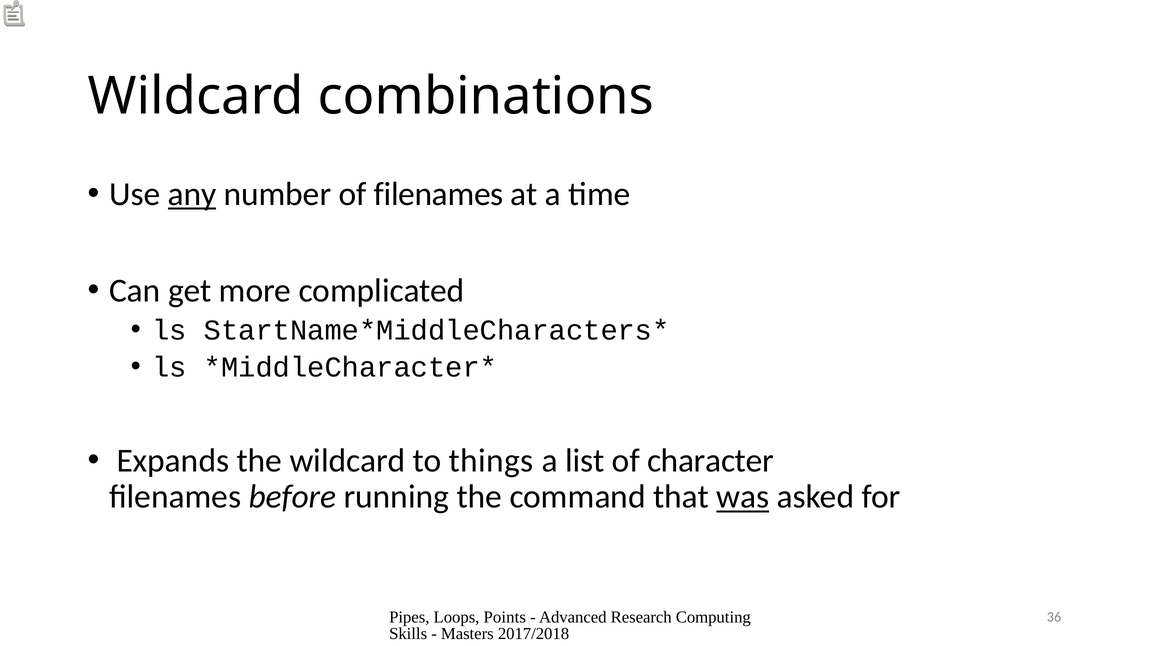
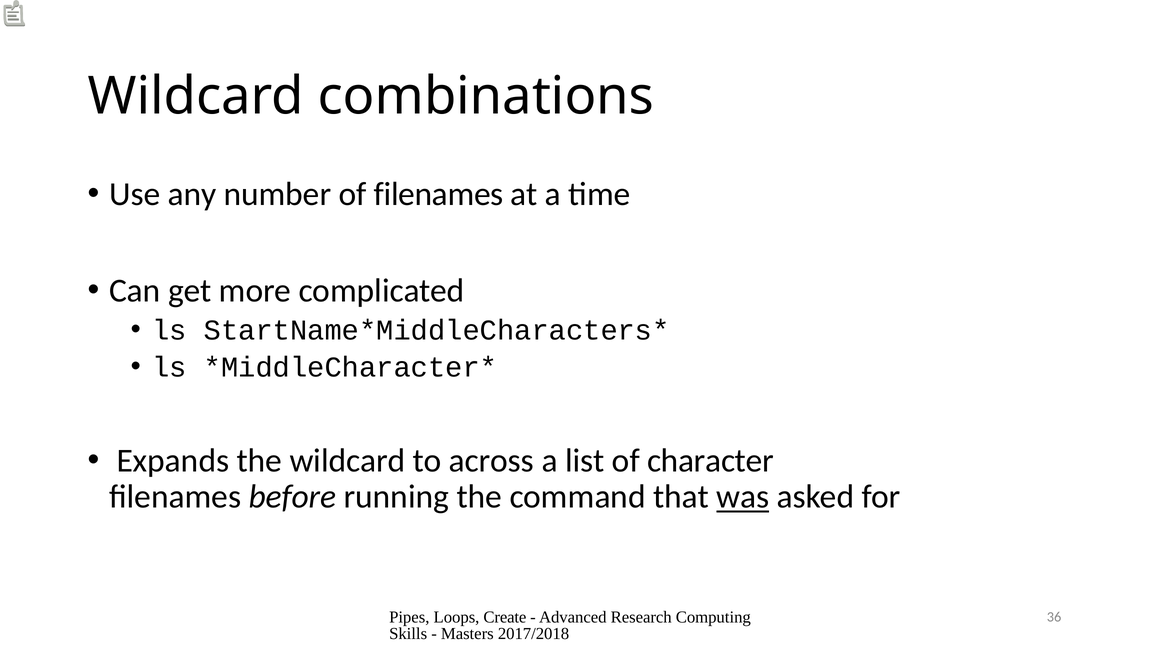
any underline: present -> none (192, 194)
things: things -> across (491, 461)
Points: Points -> Create (505, 617)
